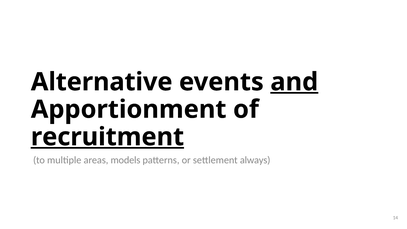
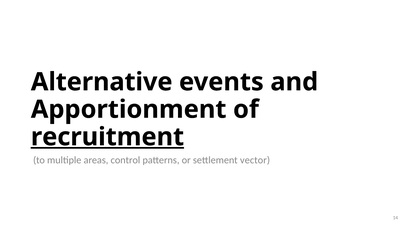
and underline: present -> none (294, 82)
models: models -> control (125, 160)
always: always -> vector (255, 160)
